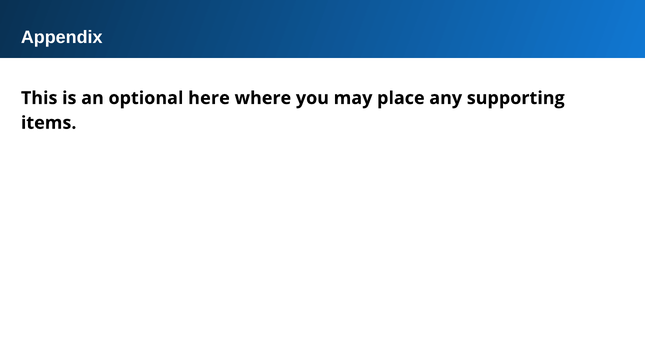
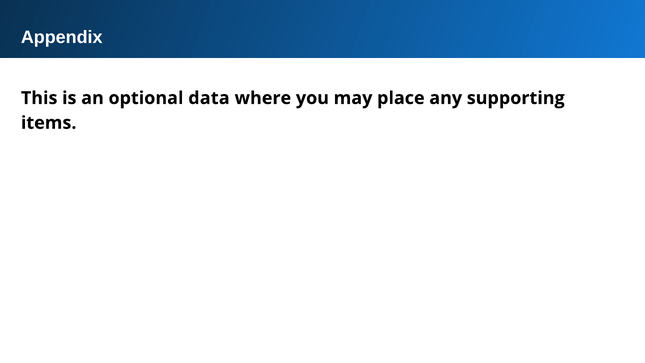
here: here -> data (209, 98)
